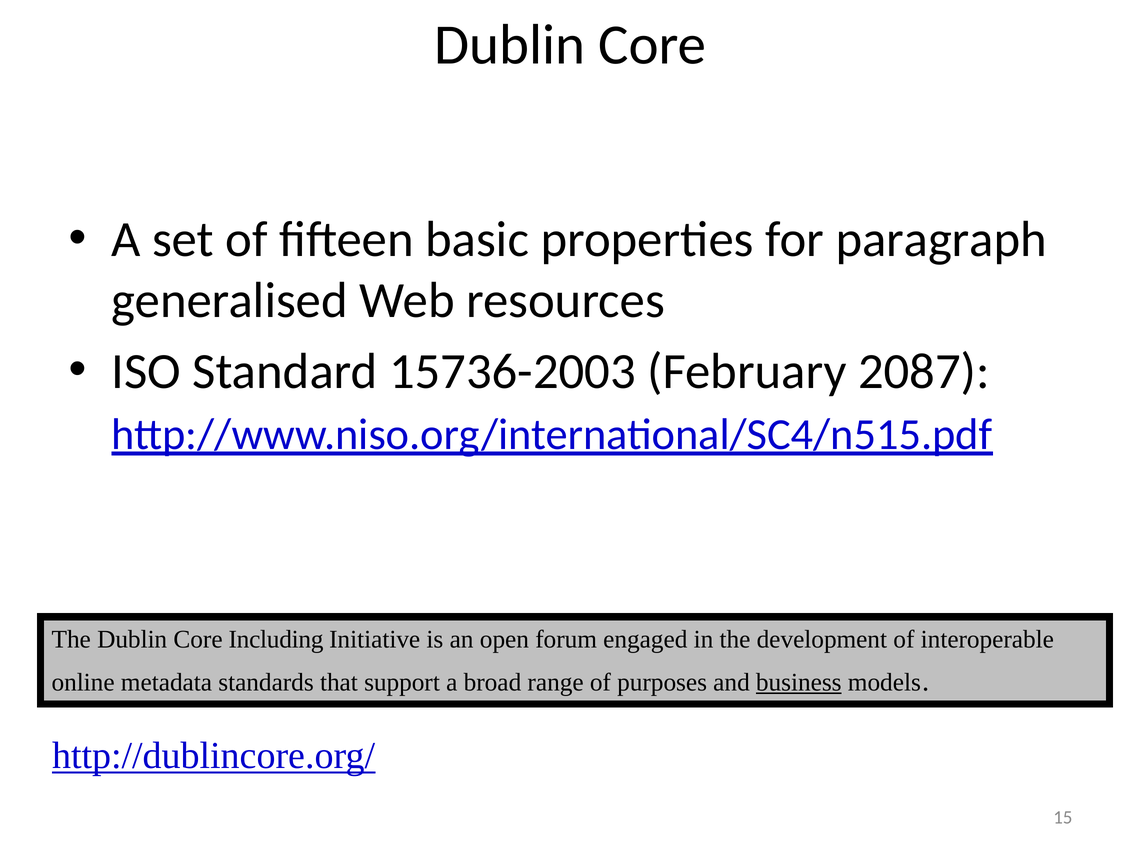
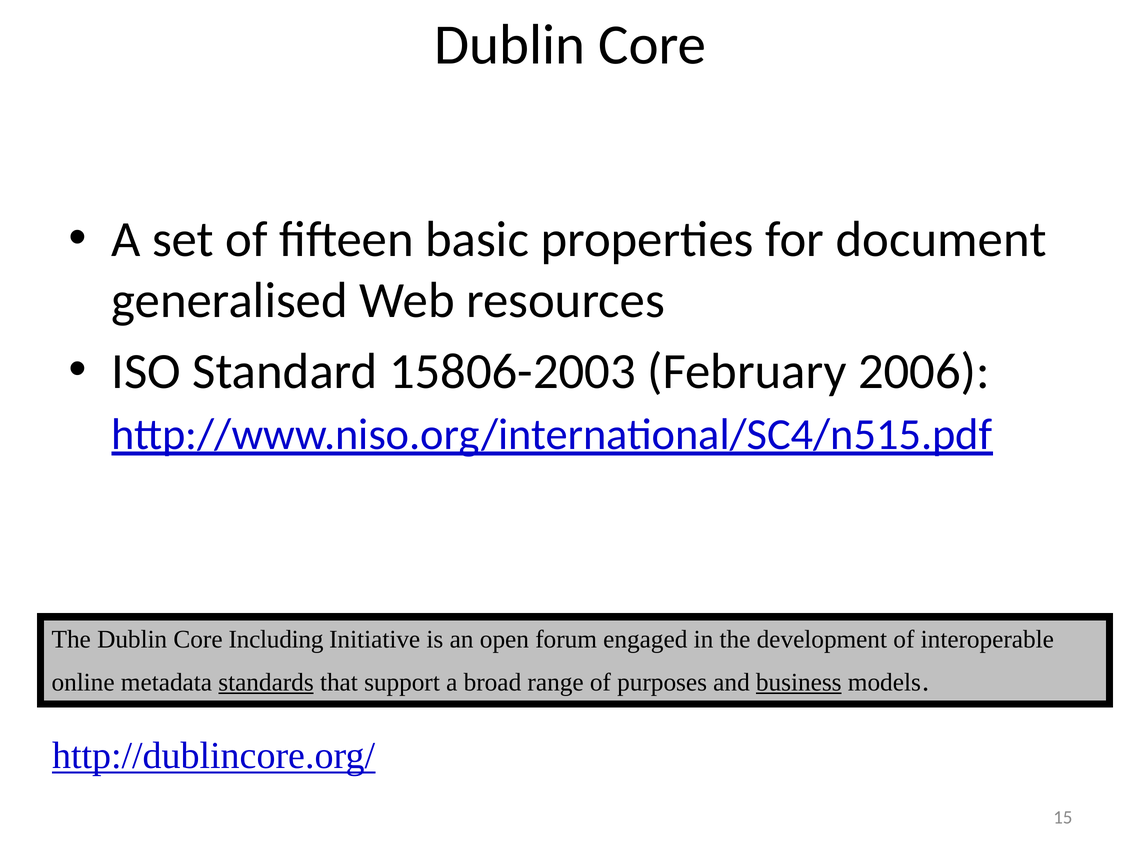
paragraph: paragraph -> document (941, 239)
15736-2003: 15736-2003 -> 15806-2003 (512, 371)
2087: 2087 -> 2006 (924, 371)
standards underline: none -> present (266, 682)
